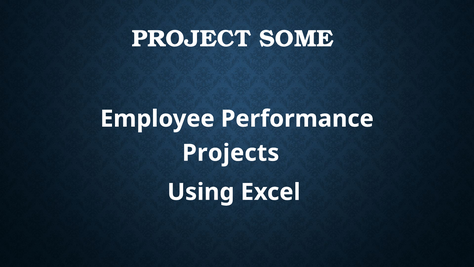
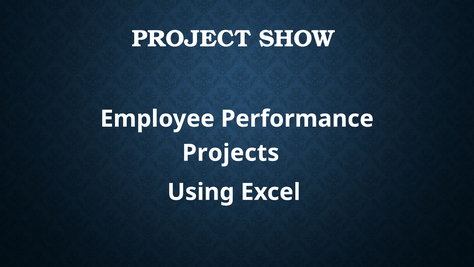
SOME: SOME -> SHOW (297, 39)
